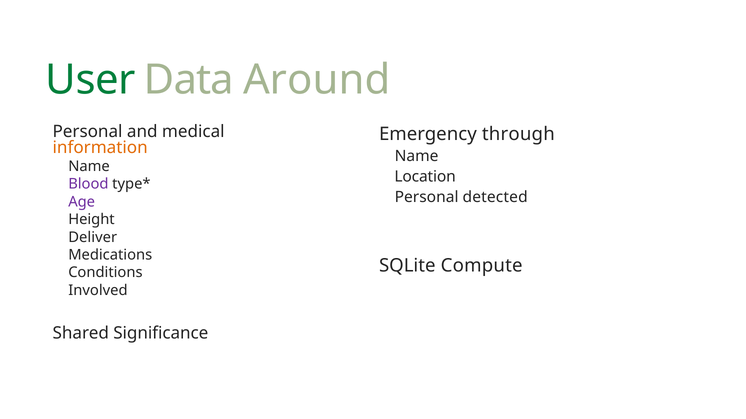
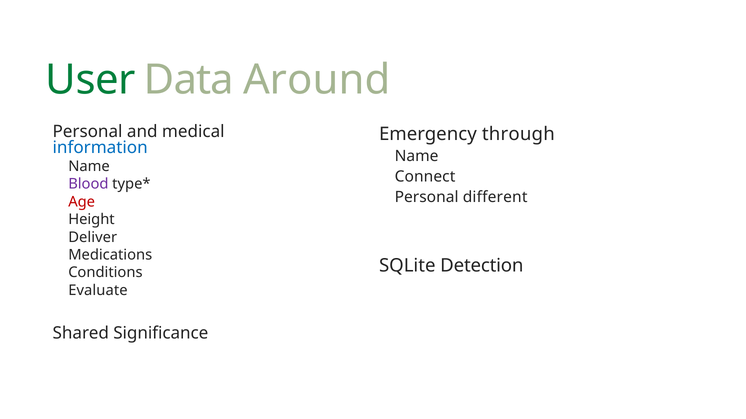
information colour: orange -> blue (100, 148)
Location: Location -> Connect (425, 177)
detected: detected -> different (495, 197)
Age colour: purple -> red (82, 202)
Compute: Compute -> Detection (482, 266)
Involved: Involved -> Evaluate (98, 291)
